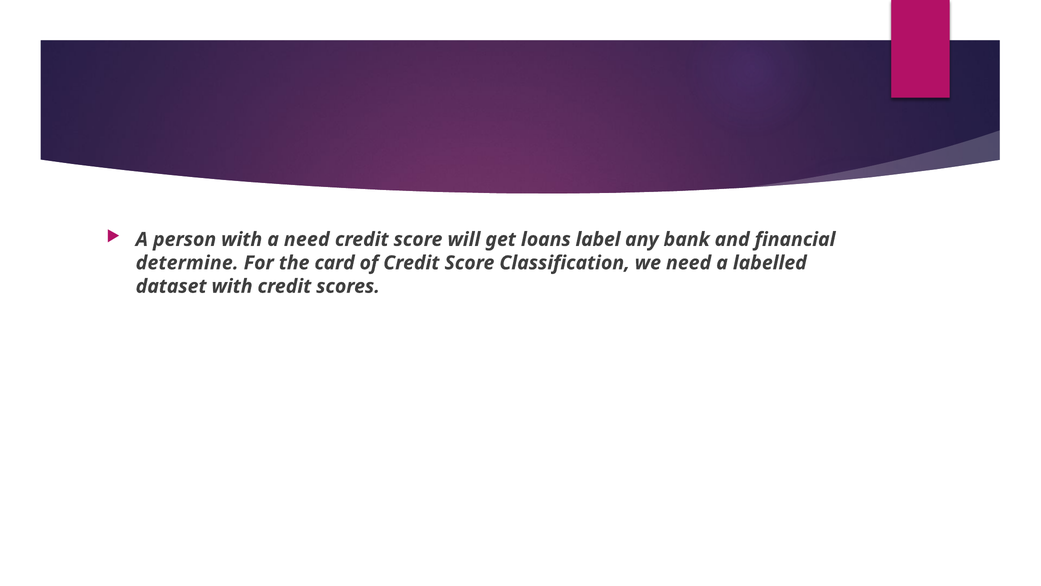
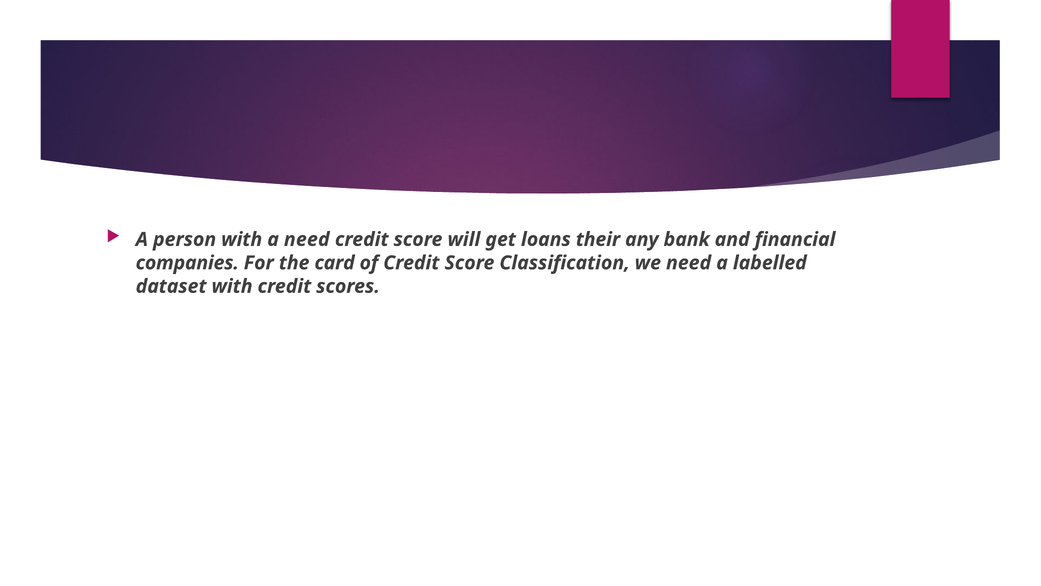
label: label -> their (598, 239)
determine: determine -> companies (187, 263)
